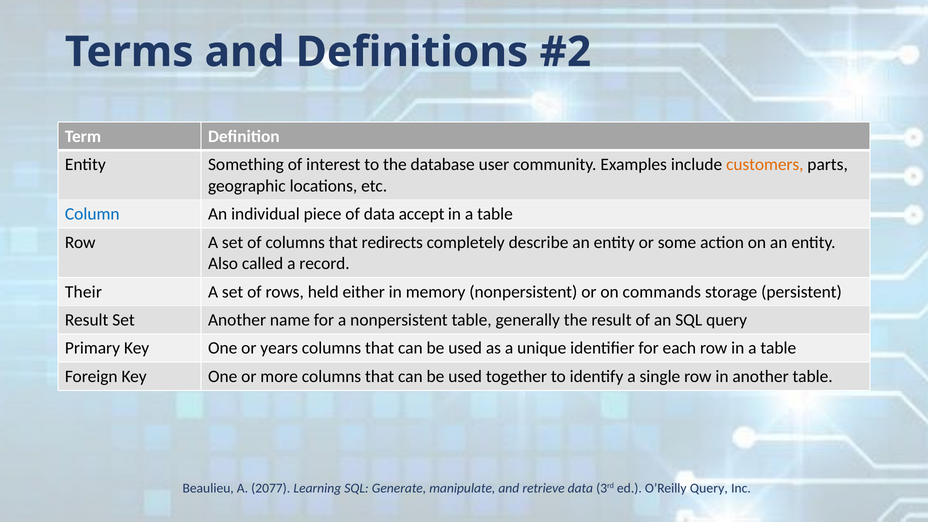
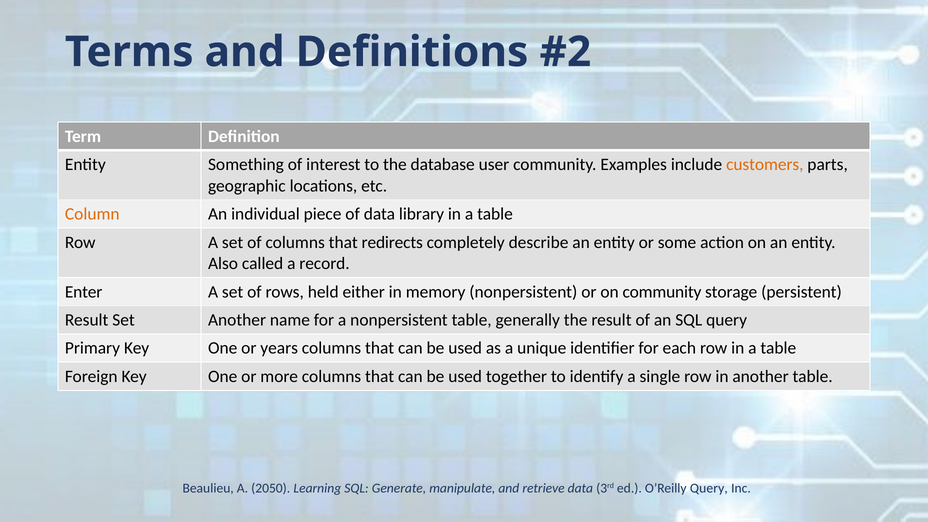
Column colour: blue -> orange (92, 214)
accept: accept -> library (422, 214)
Their: Their -> Enter (84, 292)
on commands: commands -> community (662, 292)
2077: 2077 -> 2050 (271, 488)
